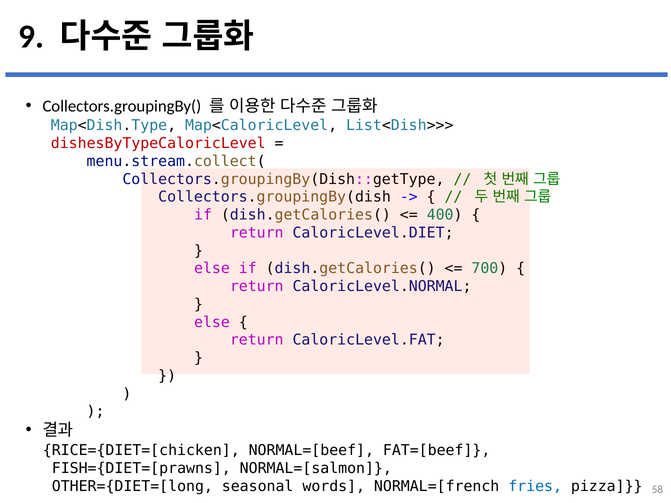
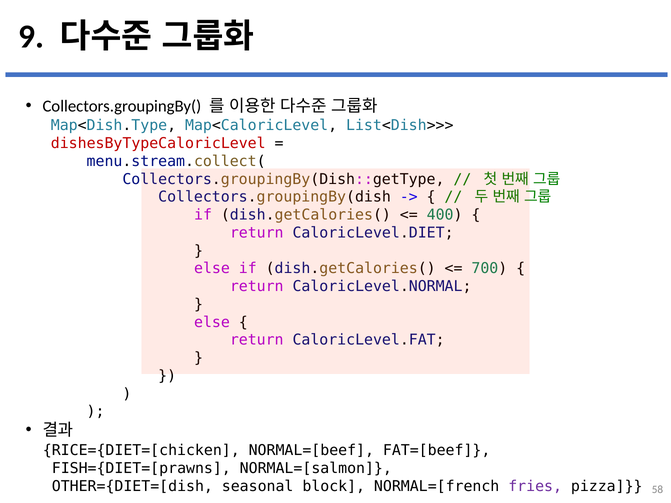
OTHER={DIET=[long: OTHER={DIET=[long -> OTHER={DIET=[dish (132, 487)
words: words -> block (334, 487)
fries colour: blue -> purple (535, 487)
